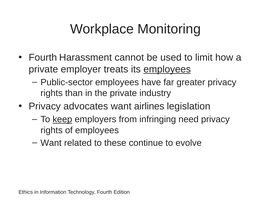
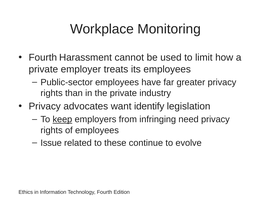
employees underline: present -> none (167, 69)
airlines: airlines -> identify (149, 107)
Want: Want -> Issue (51, 143)
